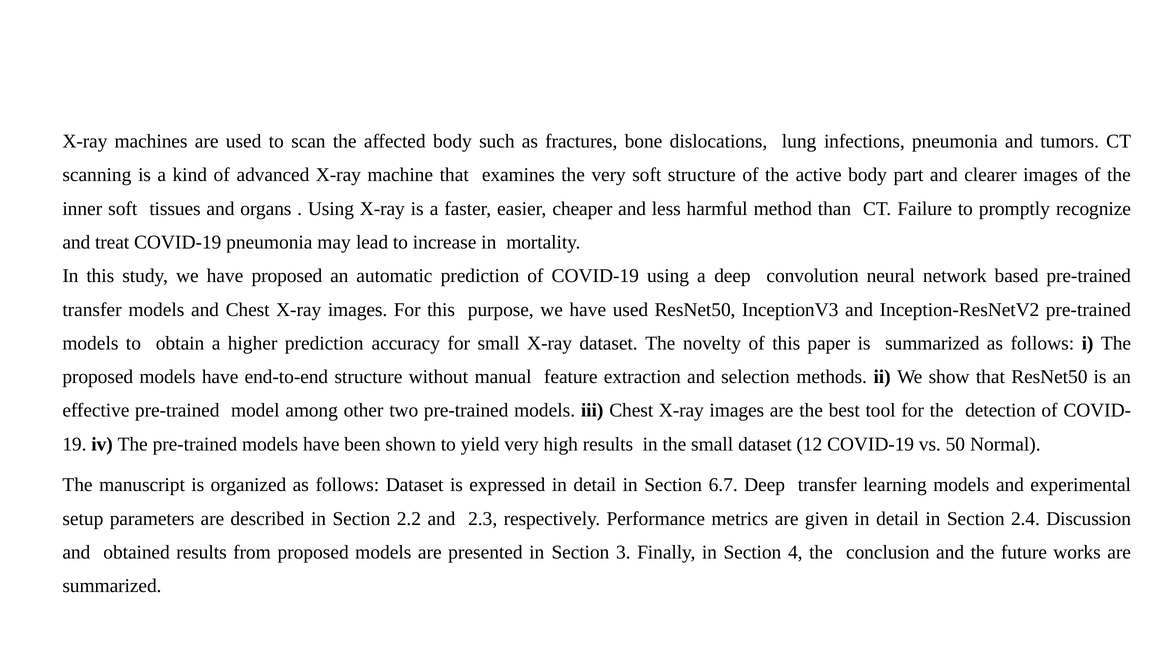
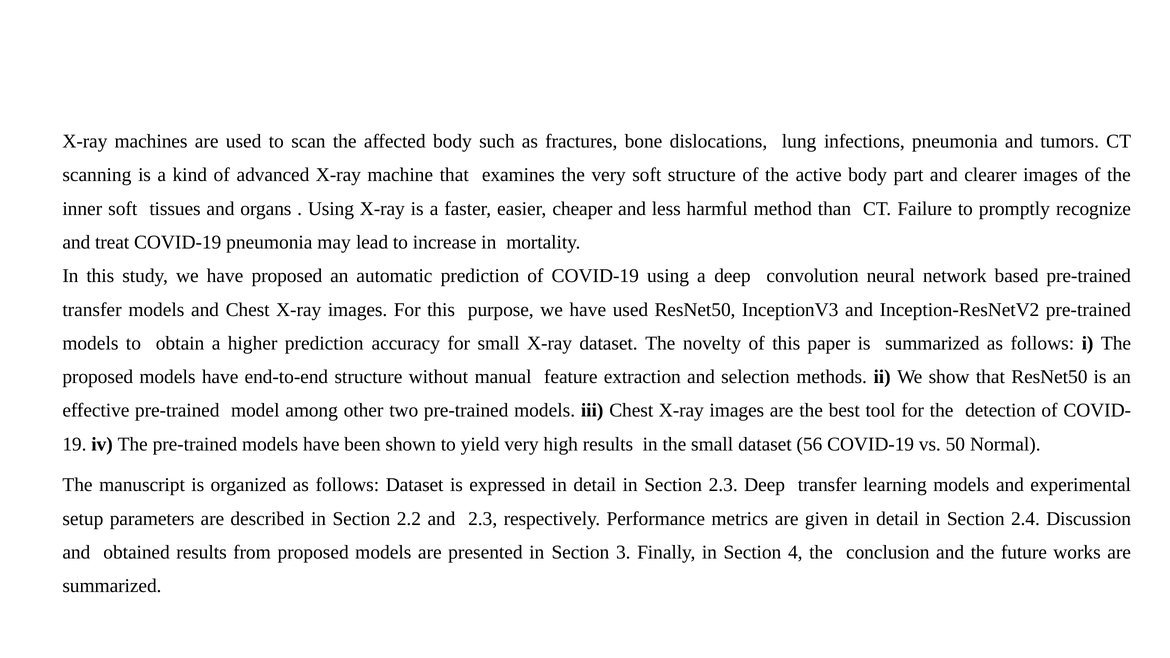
12: 12 -> 56 (809, 444)
Section 6.7: 6.7 -> 2.3 (723, 485)
